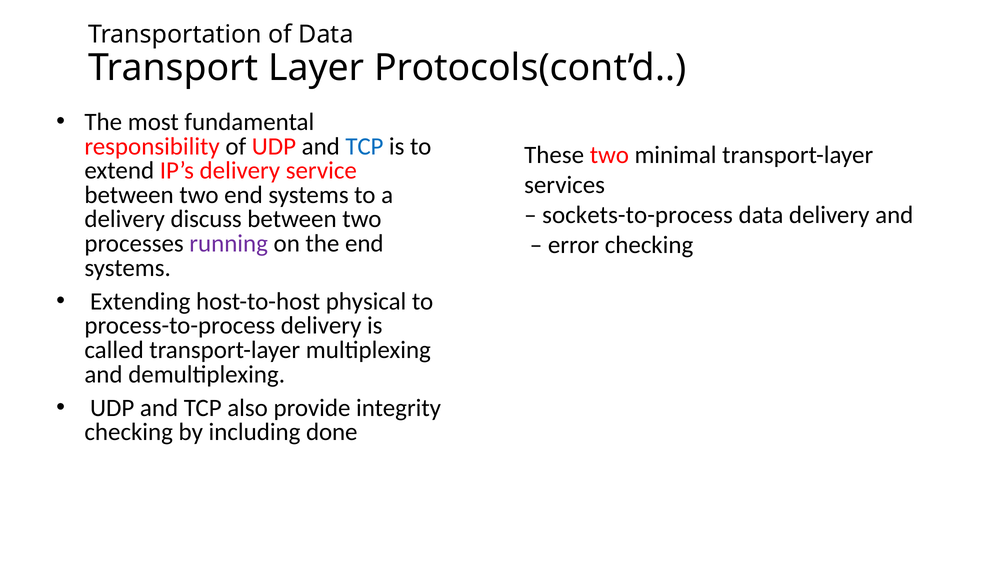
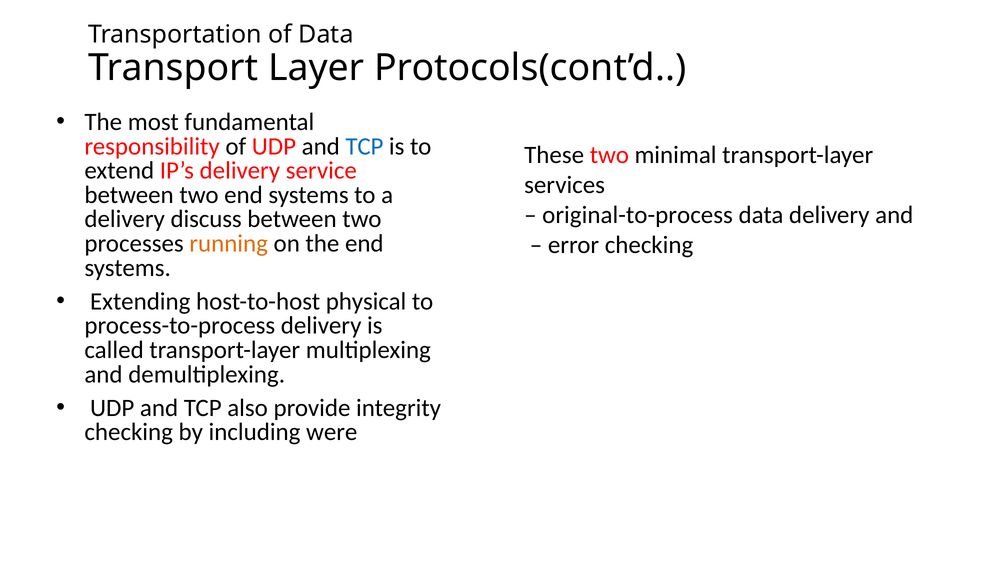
sockets-to-process: sockets-to-process -> original-to-process (638, 215)
running colour: purple -> orange (229, 243)
done: done -> were (332, 432)
